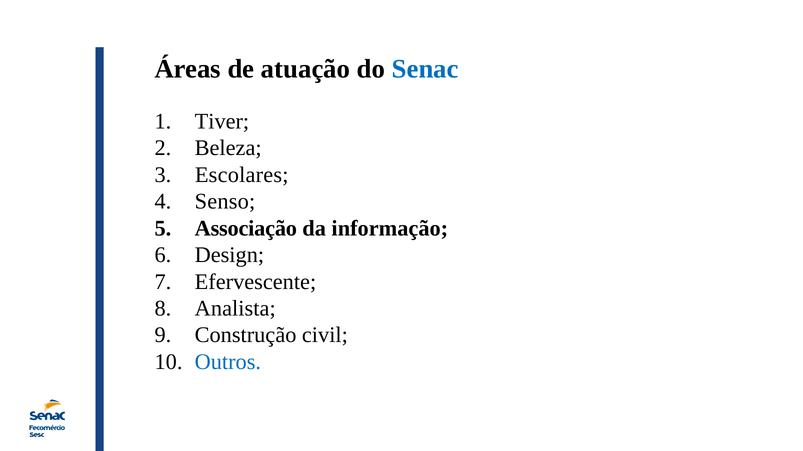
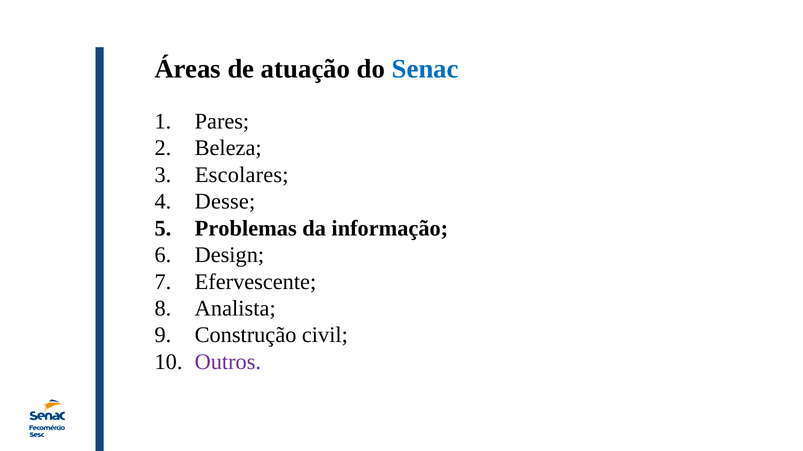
Tiver: Tiver -> Pares (222, 121)
Senso: Senso -> Desse (225, 202)
Associação: Associação -> Problemas (246, 229)
Outros colour: blue -> purple (228, 362)
